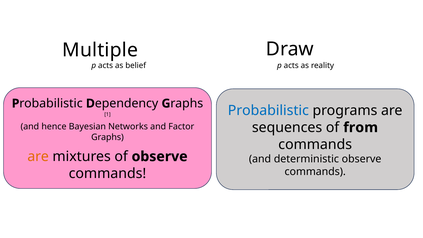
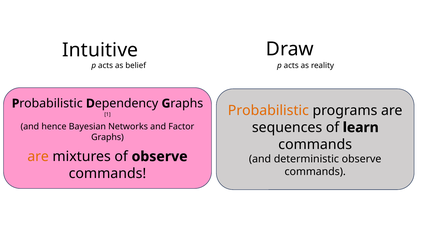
Multiple: Multiple -> Intuitive (100, 50)
Probabilistic colour: blue -> orange (268, 111)
from: from -> learn (361, 127)
